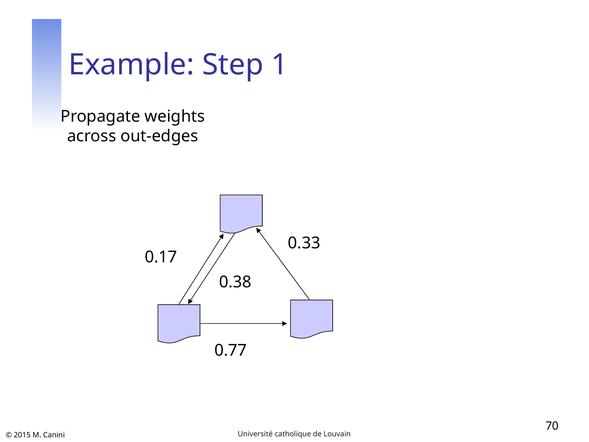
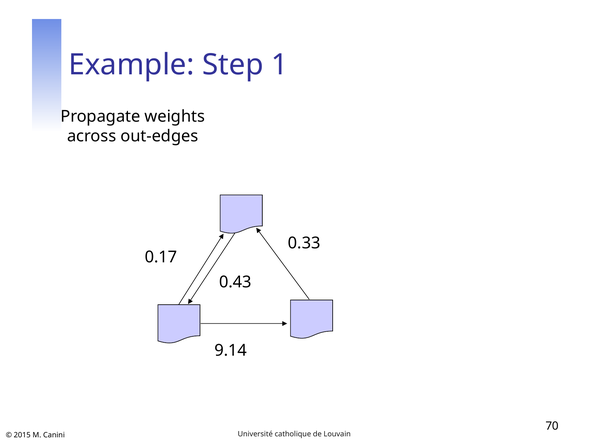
0.38: 0.38 -> 0.43 (235, 282)
0.77: 0.77 -> 9.14 (231, 350)
